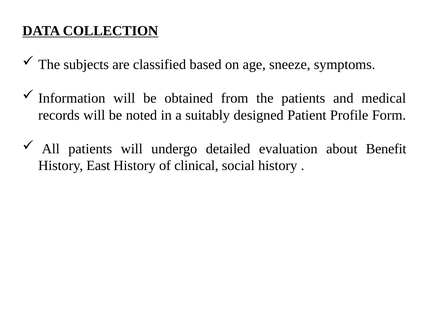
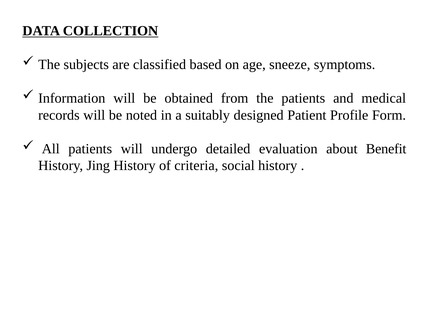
East: East -> Jing (98, 166)
clinical: clinical -> criteria (196, 166)
